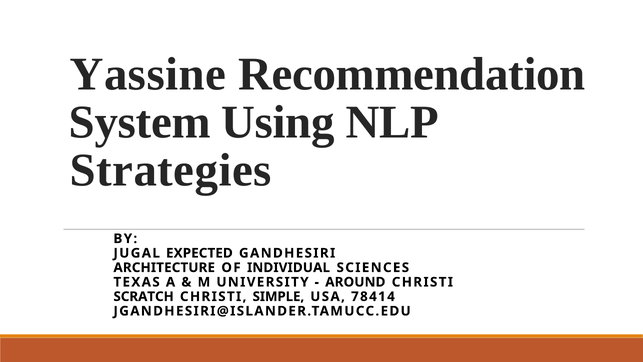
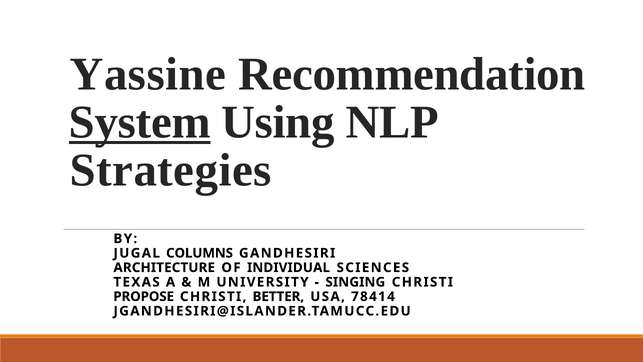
System underline: none -> present (140, 122)
EXPECTED: EXPECTED -> COLUMNS (200, 253)
AROUND: AROUND -> SINGING (355, 282)
SCRATCH: SCRATCH -> PROPOSE (144, 296)
SIMPLE: SIMPLE -> BETTER (278, 296)
